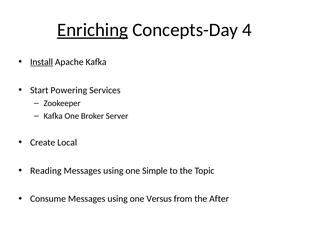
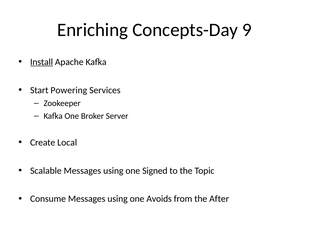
Enriching underline: present -> none (93, 30)
4: 4 -> 9 (247, 30)
Reading: Reading -> Scalable (46, 170)
Simple: Simple -> Signed (155, 170)
Versus: Versus -> Avoids (159, 199)
